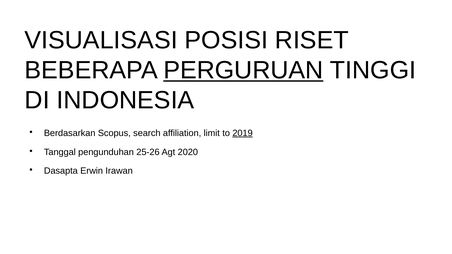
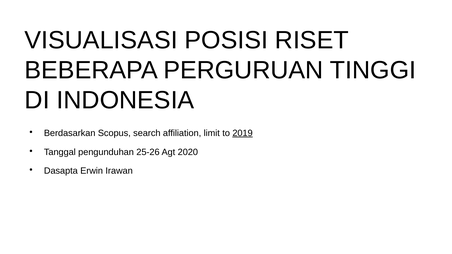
PERGURUAN underline: present -> none (243, 70)
